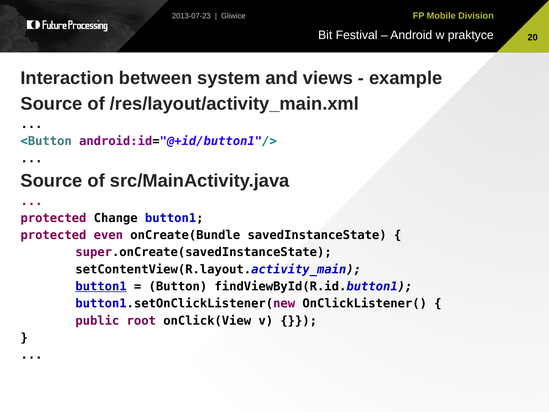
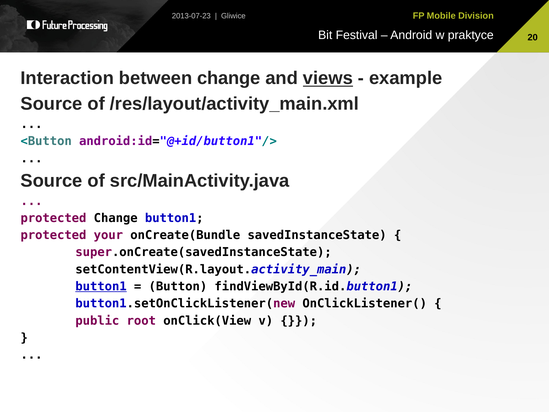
between system: system -> change (229, 78)
views underline: none -> present (328, 78)
even: even -> your (108, 235)
